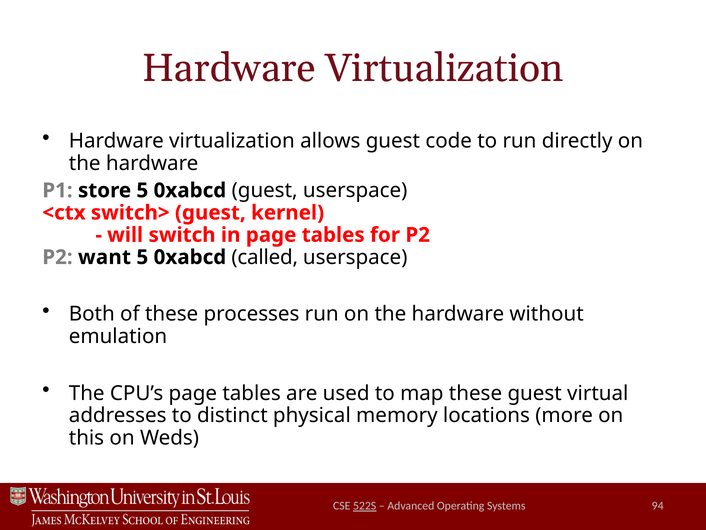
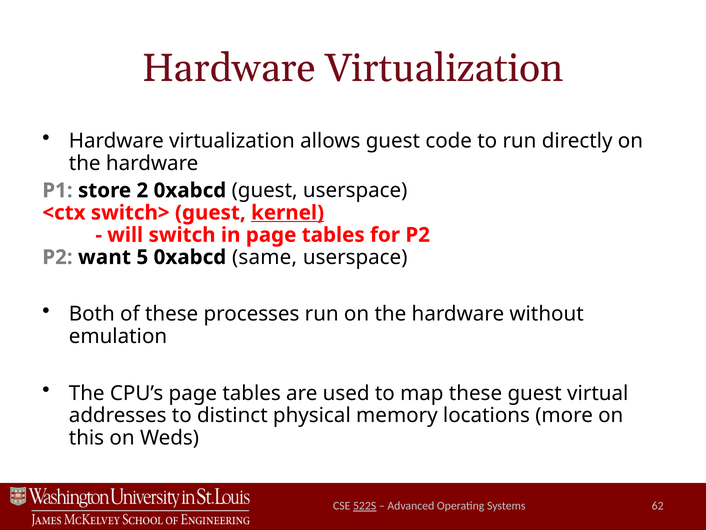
store 5: 5 -> 2 (142, 190)
kernel underline: none -> present (288, 213)
called: called -> same (265, 257)
94: 94 -> 62 (658, 506)
